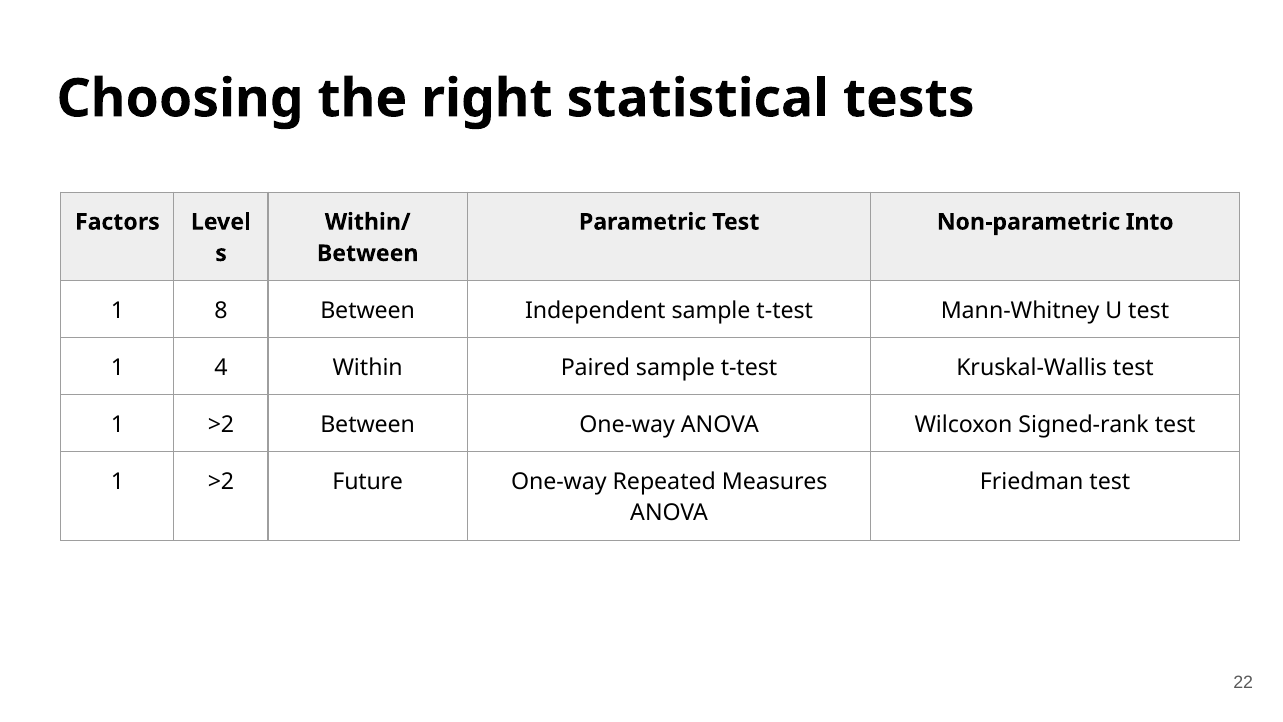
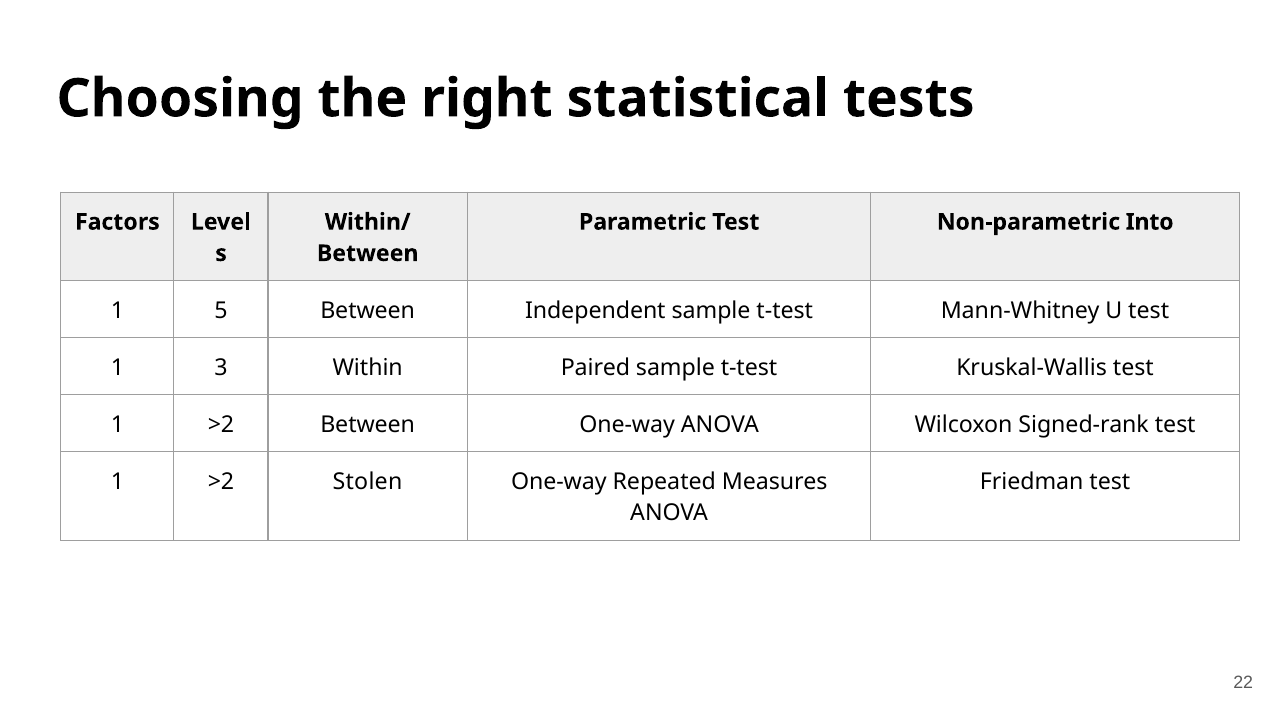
8: 8 -> 5 (221, 310)
4: 4 -> 3 (221, 367)
Future: Future -> Stolen (368, 481)
